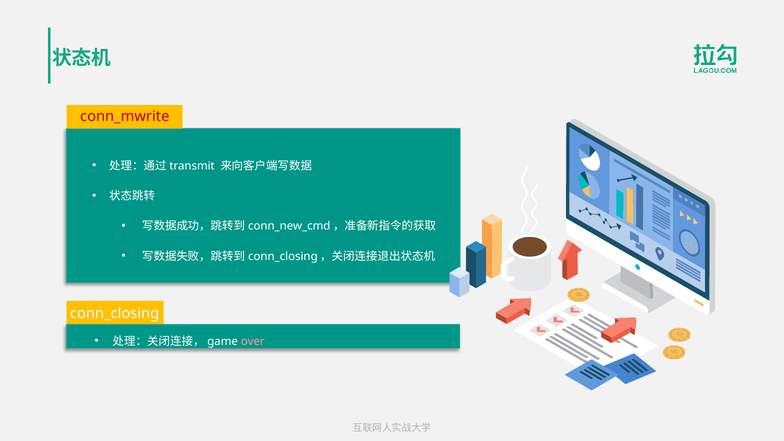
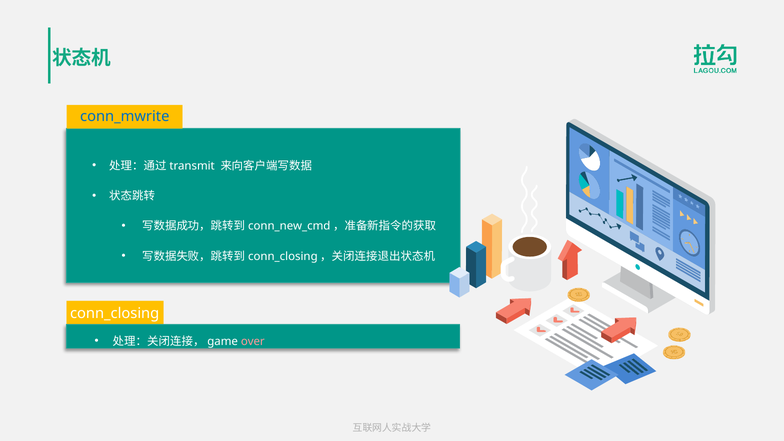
conn_mwrite colour: red -> blue (125, 116)
